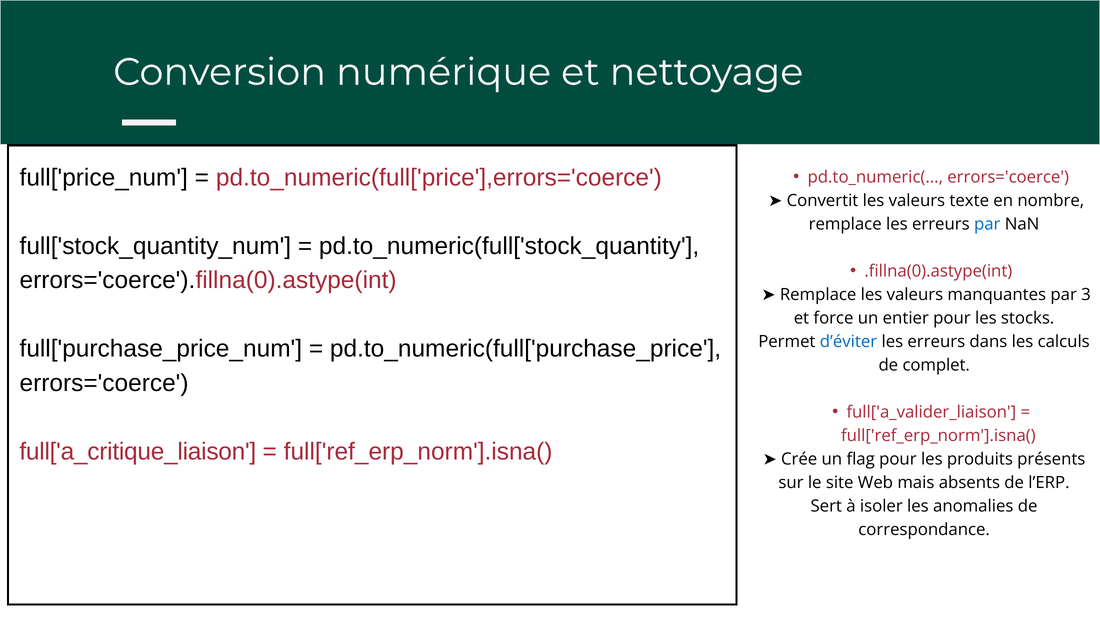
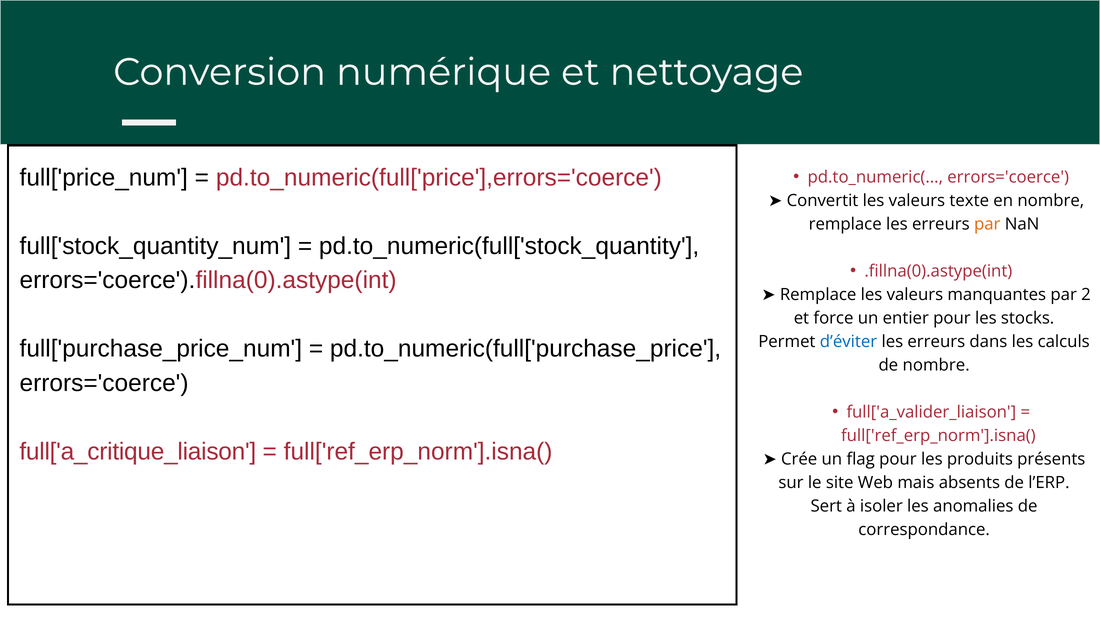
par colour: blue -> orange (987, 224)
3: 3 -> 2 (1086, 295)
de complet: complet -> nombre (936, 365)
